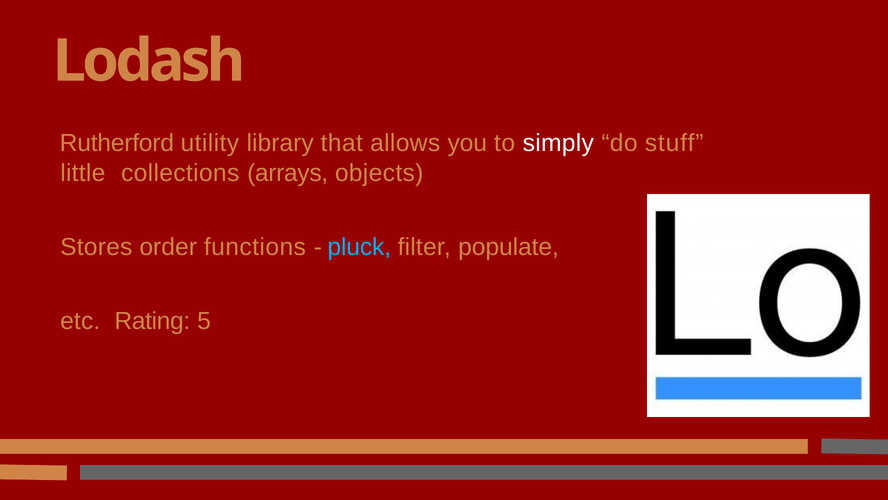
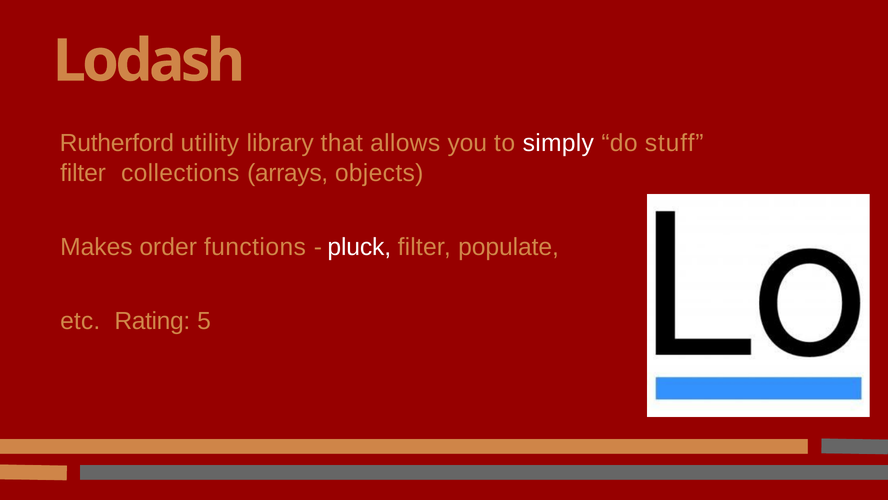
little: little -> filter (83, 173)
Stores: Stores -> Makes (96, 247)
pluck colour: light blue -> white (359, 247)
